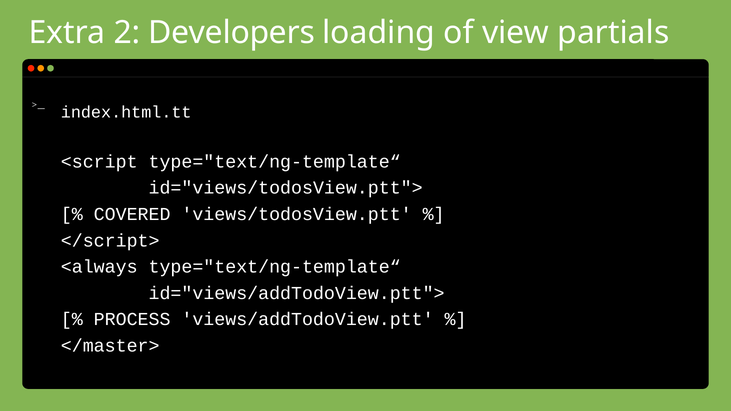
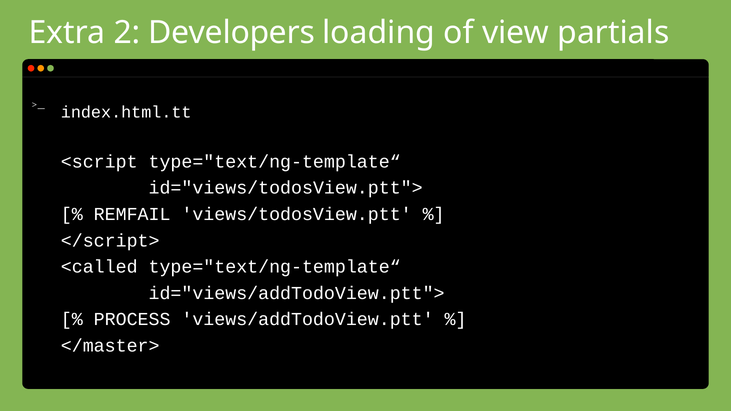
COVERED: COVERED -> REMFAIL (132, 214)
<always: <always -> <called (99, 267)
